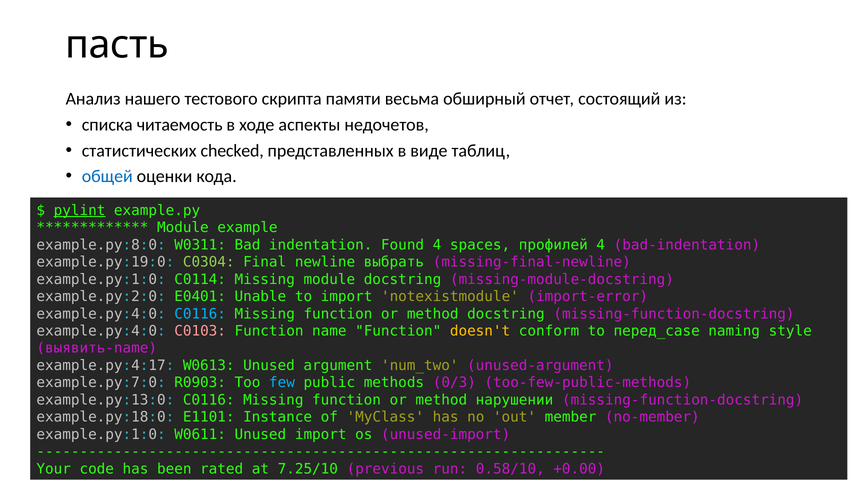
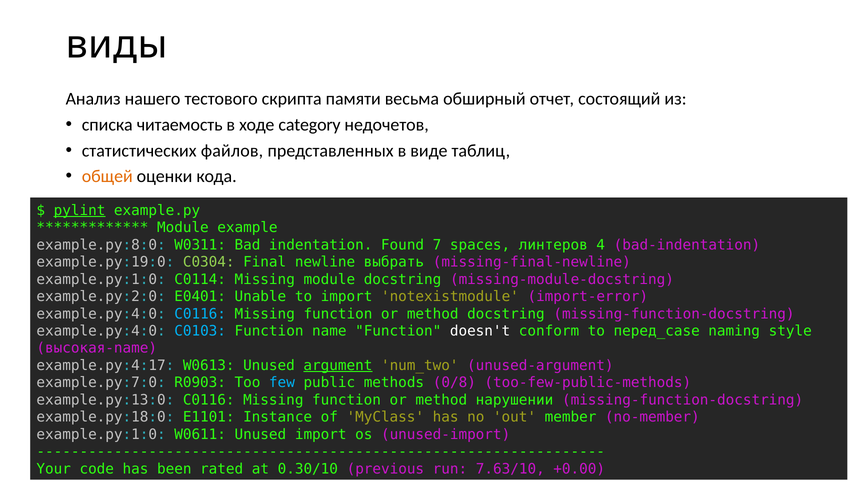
пасть: пасть -> виды (117, 45)
аспекты: аспекты -> category (310, 125)
checked: checked -> файлов (232, 150)
общей colour: blue -> orange (107, 176)
Found 4: 4 -> 7 (437, 244)
профилей: профилей -> линтеров (553, 244)
C0103 colour: pink -> light blue (200, 331)
doesn't colour: yellow -> white (480, 331)
выявить-name: выявить-name -> высокая-name (97, 348)
argument underline: none -> present (338, 365)
0/3: 0/3 -> 0/8 (454, 382)
7.25/10: 7.25/10 -> 0.30/10 (308, 468)
0.58/10: 0.58/10 -> 7.63/10 (510, 468)
